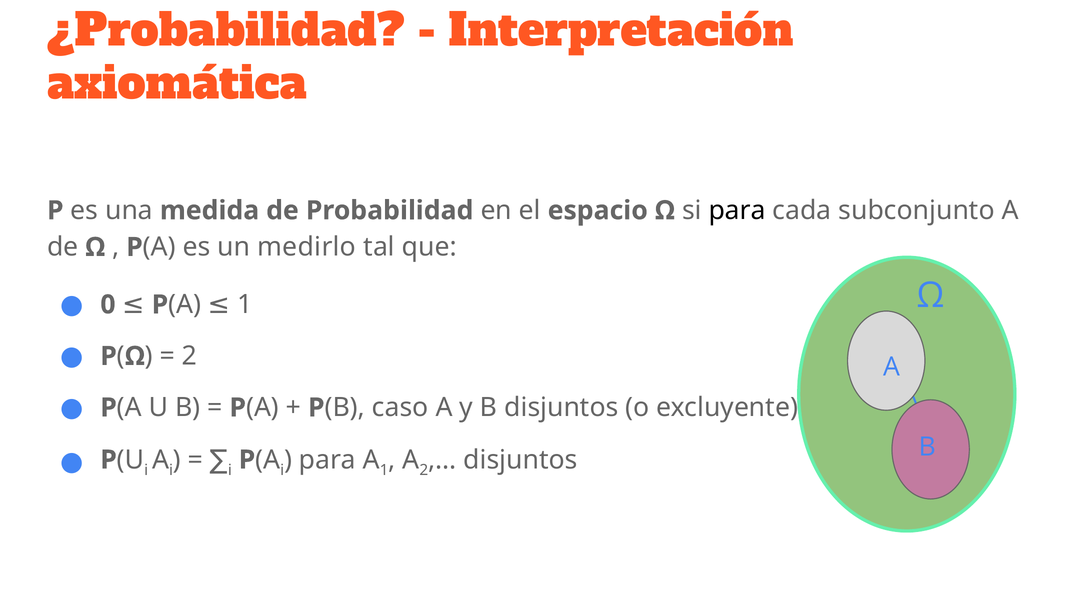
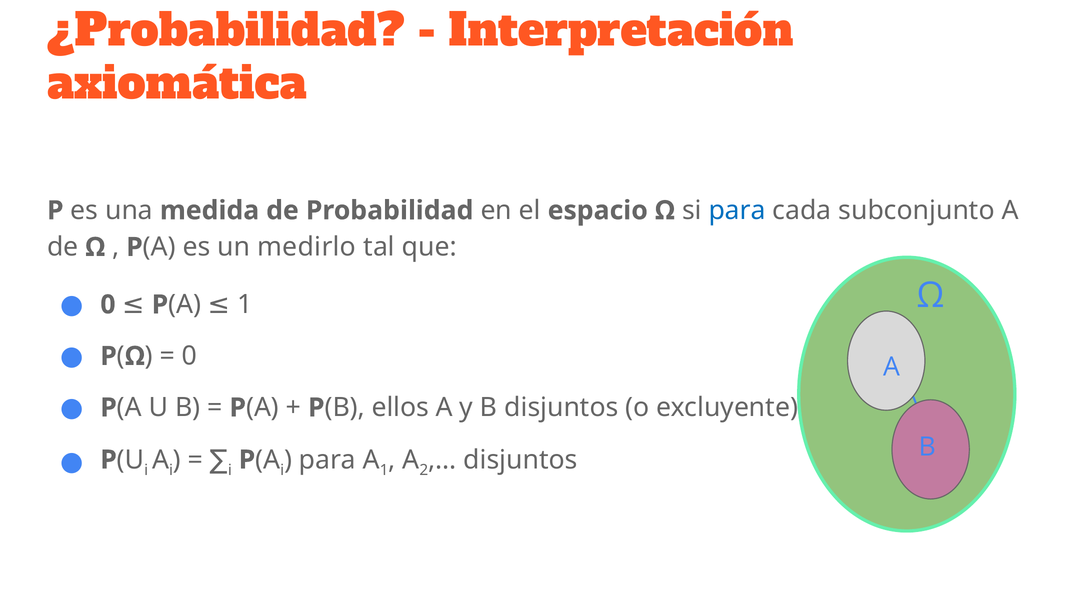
para colour: black -> blue (737, 211)
2: 2 -> 0 (189, 357)
caso: caso -> ellos (400, 408)
